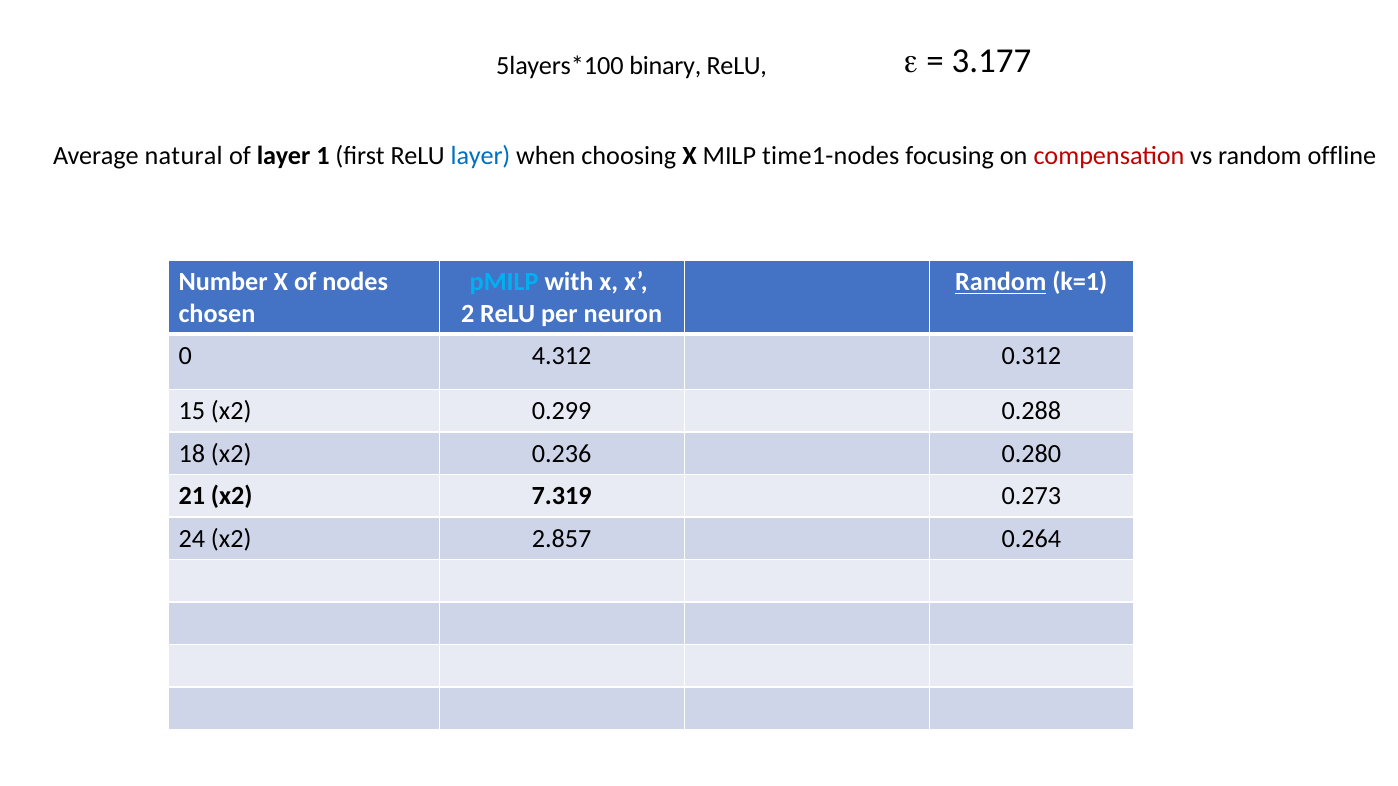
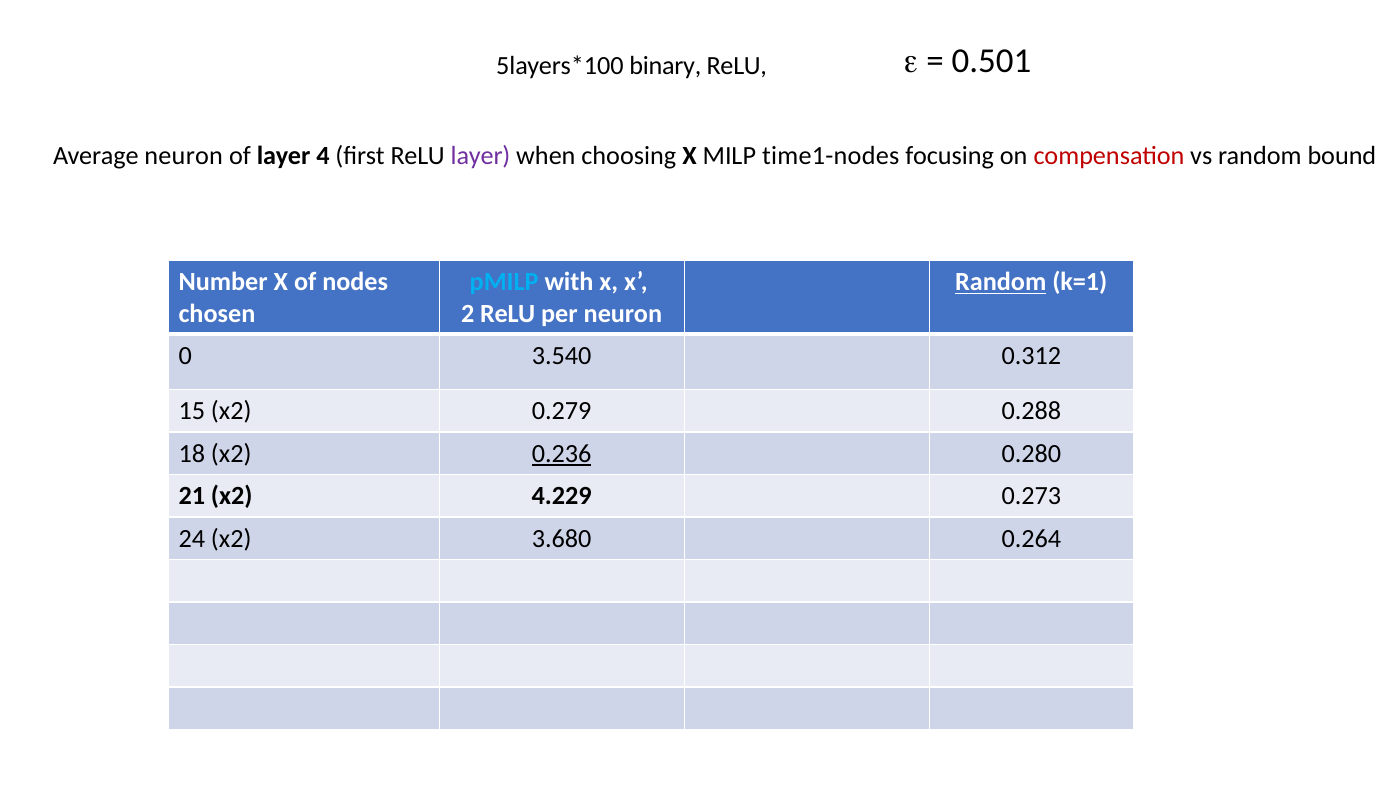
3.177: 3.177 -> 0.501 (991, 61)
Average natural: natural -> neuron (184, 156)
1: 1 -> 4 (323, 156)
layer colour: blue -> purple (481, 156)
offline: offline -> bound (1342, 156)
4.312: 4.312 -> 3.540 (562, 356)
0.299: 0.299 -> 0.279 (562, 411)
0.236 underline: none -> present (562, 454)
7.319: 7.319 -> 4.229 (562, 496)
2.857: 2.857 -> 3.680 (562, 539)
